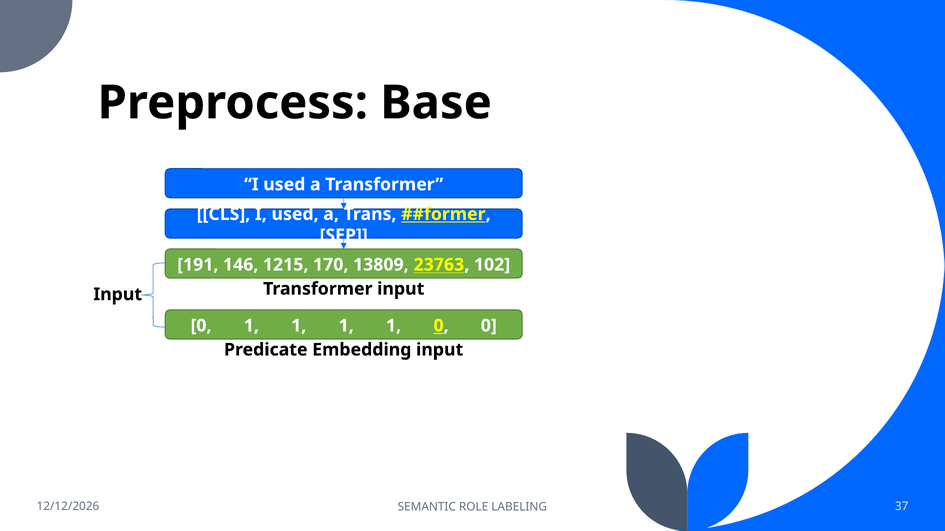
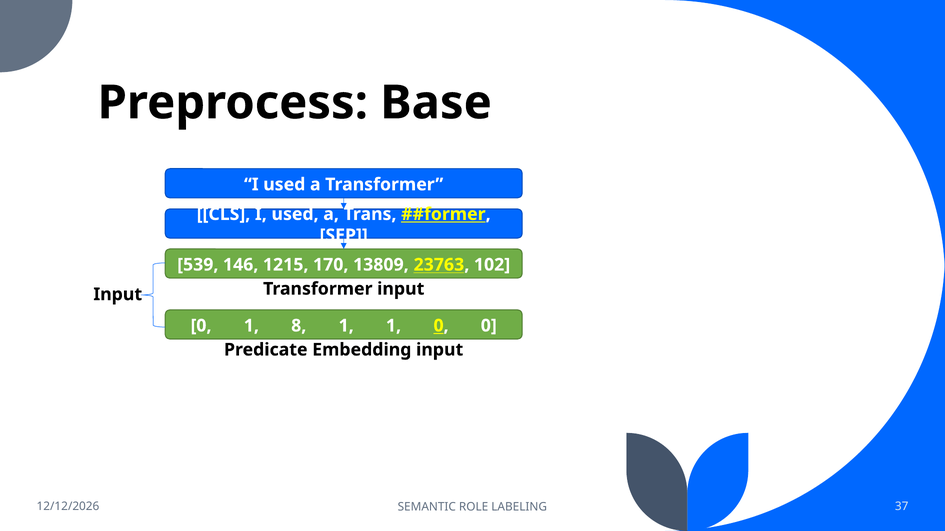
191: 191 -> 539 (198, 265)
0 1 1: 1 -> 8 (299, 326)
